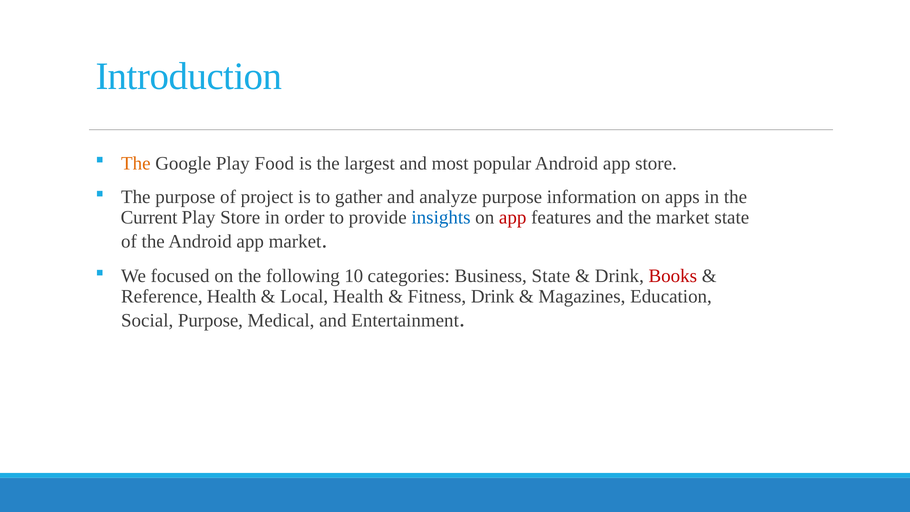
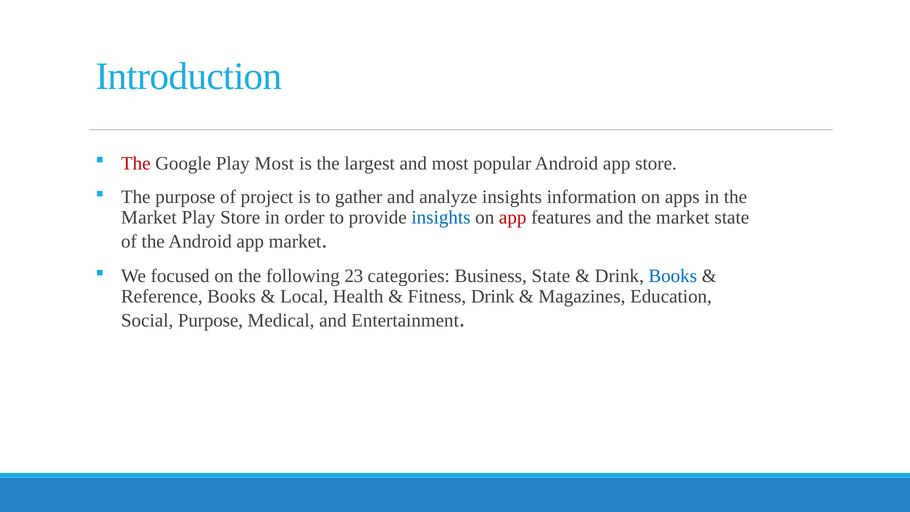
The colour: orange -> red (136, 163)
Play Food: Food -> Most (274, 163)
analyze purpose: purpose -> insights (512, 197)
Current: Current -> Market (149, 218)
10: 10 -> 23 (354, 276)
Books colour: red -> blue (673, 276)
Reference Health: Health -> Books (231, 296)
